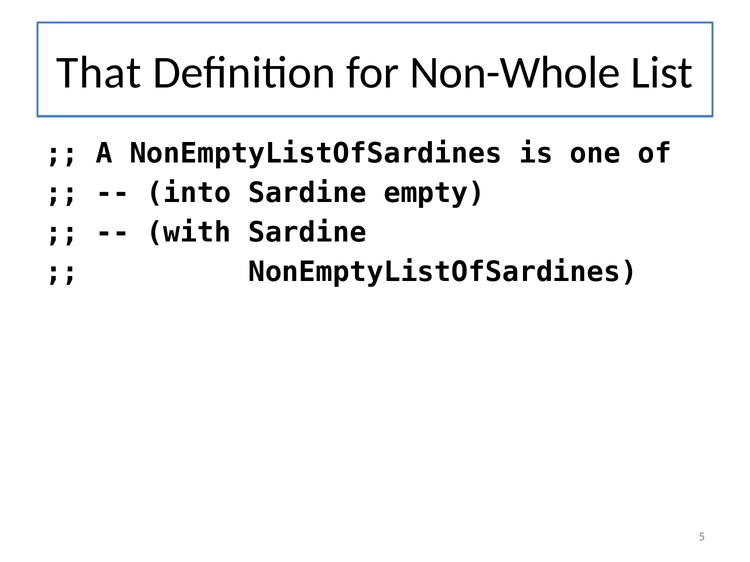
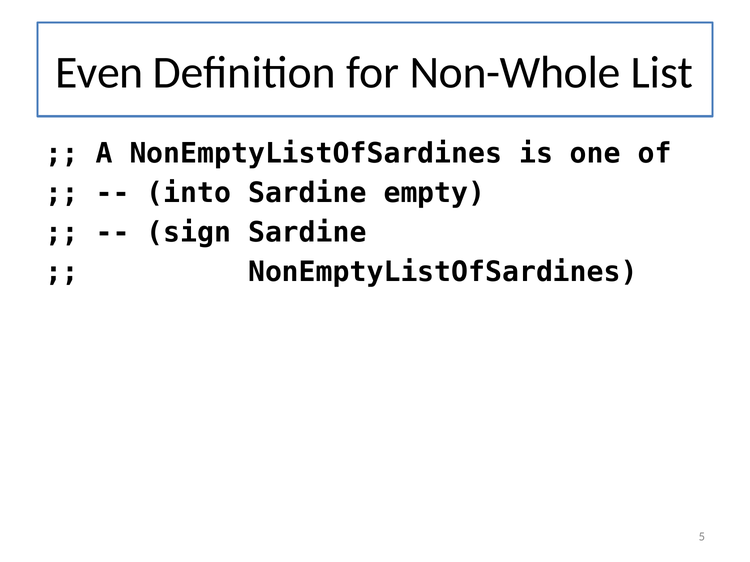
That: That -> Even (99, 73)
with: with -> sign (189, 233)
